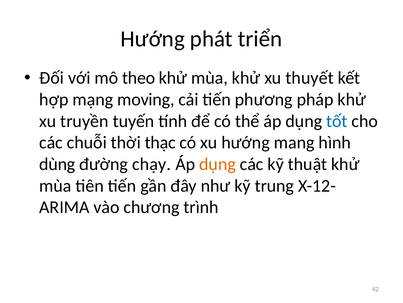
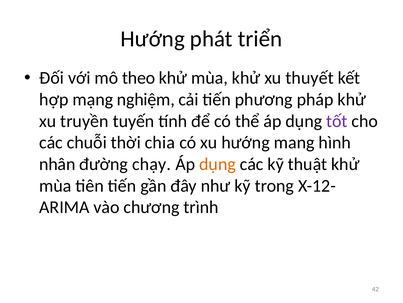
moving: moving -> nghiệm (146, 99)
tốt colour: blue -> purple (337, 121)
thạc: thạc -> chia (160, 142)
dùng: dùng -> nhân (57, 164)
trung: trung -> trong (274, 185)
